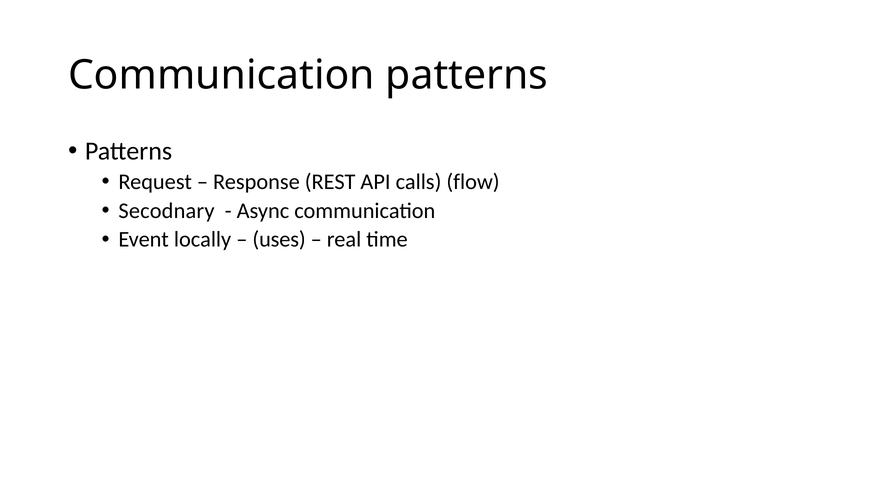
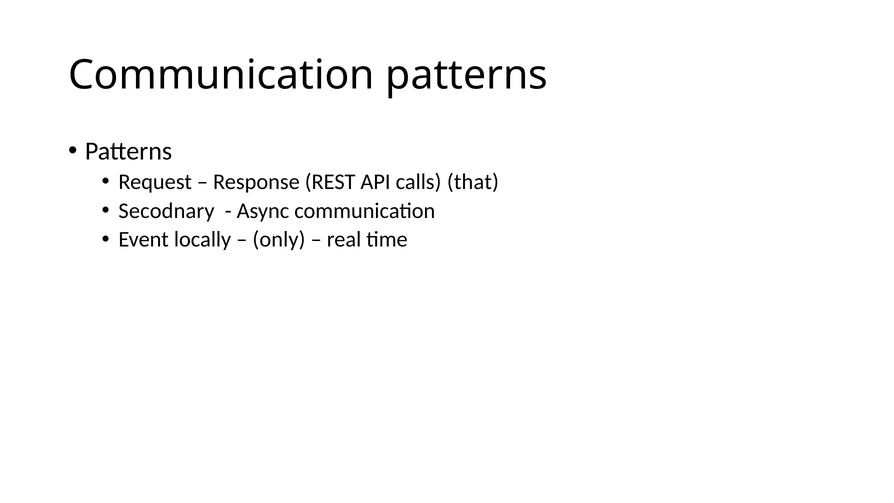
flow: flow -> that (473, 182)
uses: uses -> only (279, 240)
